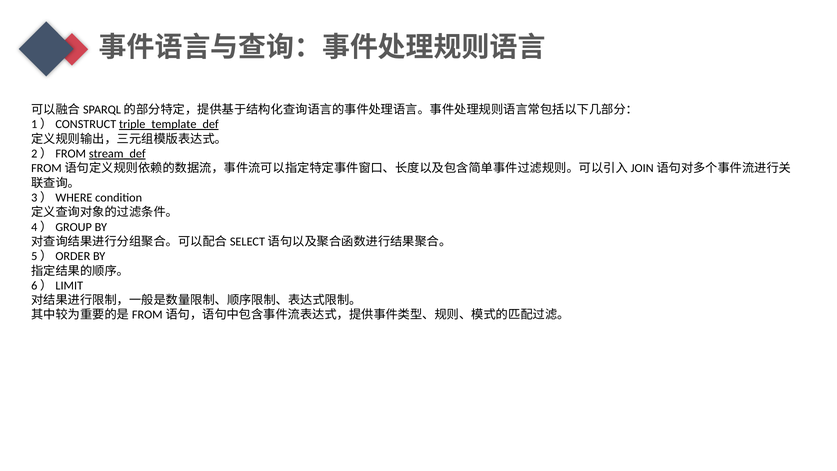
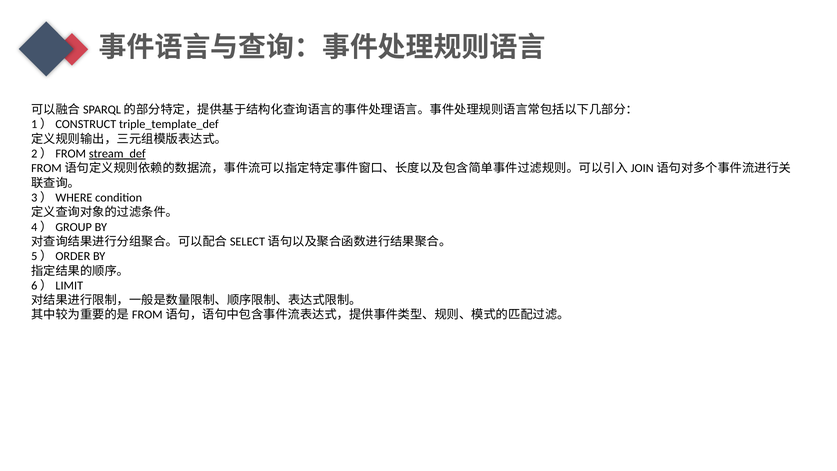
triple_template_def underline: present -> none (169, 124)
